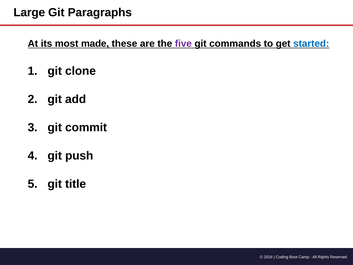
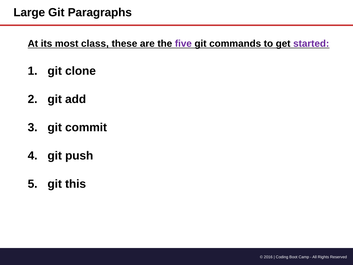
made: made -> class (95, 44)
started colour: blue -> purple (311, 44)
title: title -> this (76, 184)
